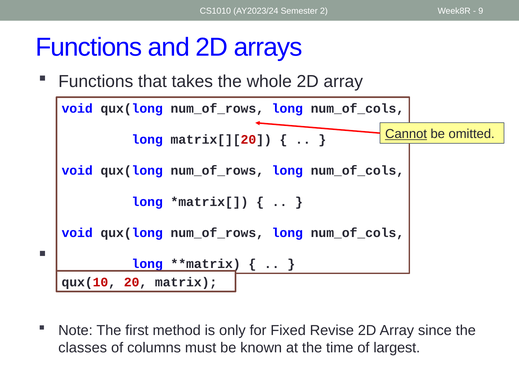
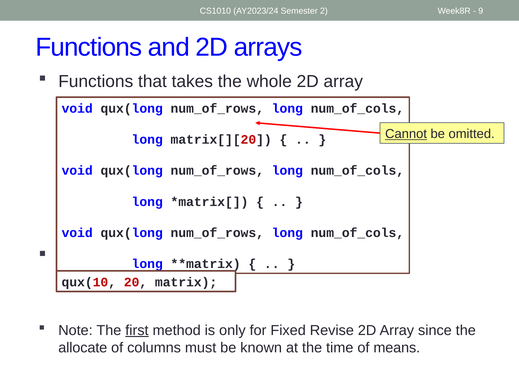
first underline: none -> present (137, 331)
classes: classes -> allocate (83, 348)
largest: largest -> means (397, 348)
